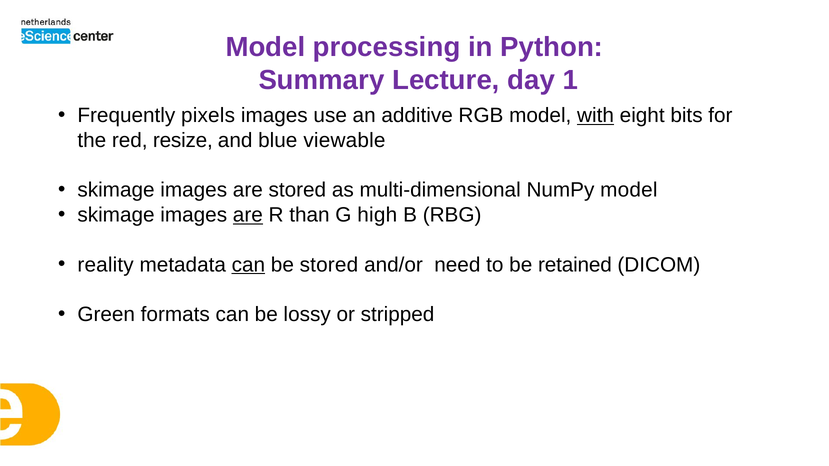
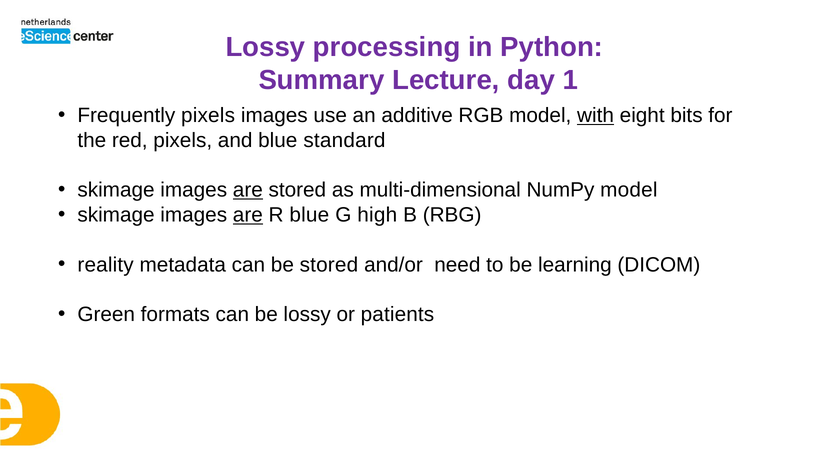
Model: Model -> Lossy (265, 47)
red resize: resize -> pixels (183, 141)
viewable: viewable -> standard (344, 141)
are underline: none -> present (248, 190)
R than: than -> blue (309, 215)
can underline: present -> none (248, 265)
retained: retained -> learning (575, 265)
stripped: stripped -> patients (397, 315)
